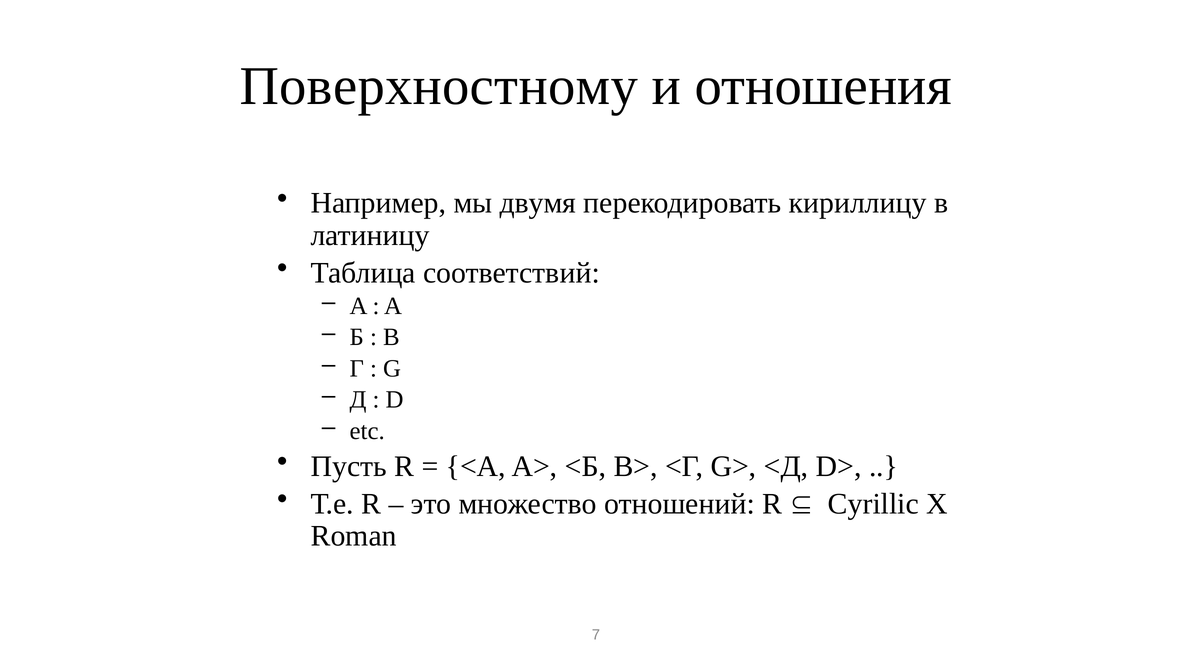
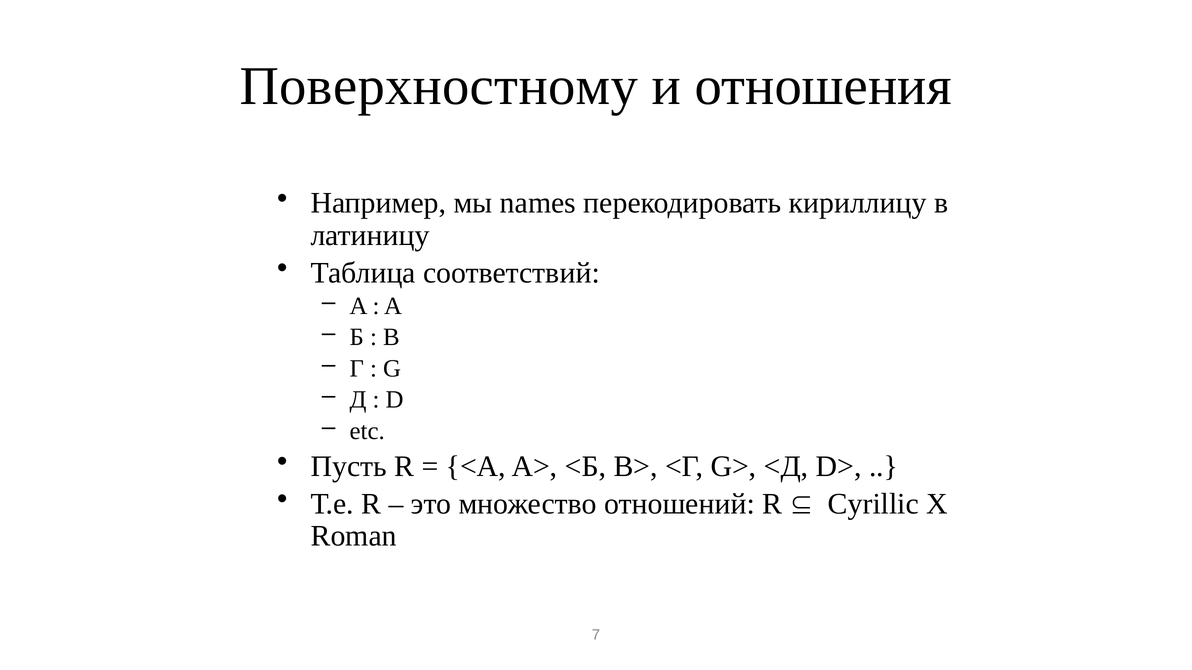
двумя: двумя -> names (538, 203)
